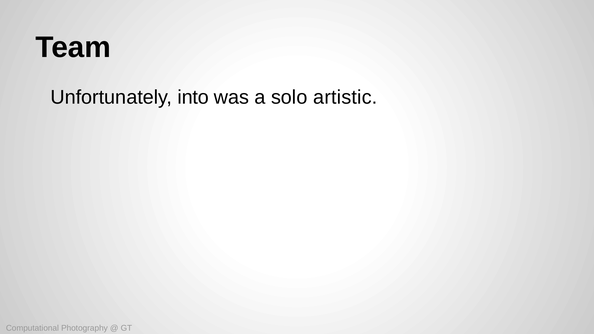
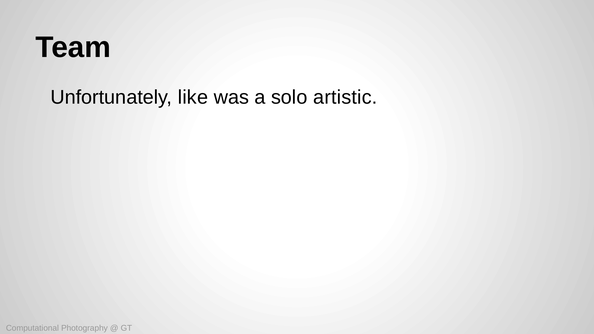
into: into -> like (193, 97)
